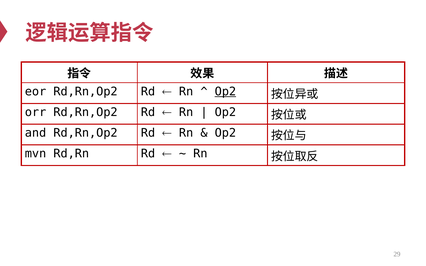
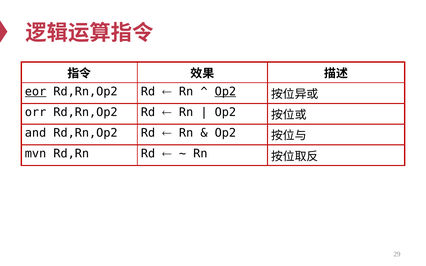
eor underline: none -> present (36, 92)
